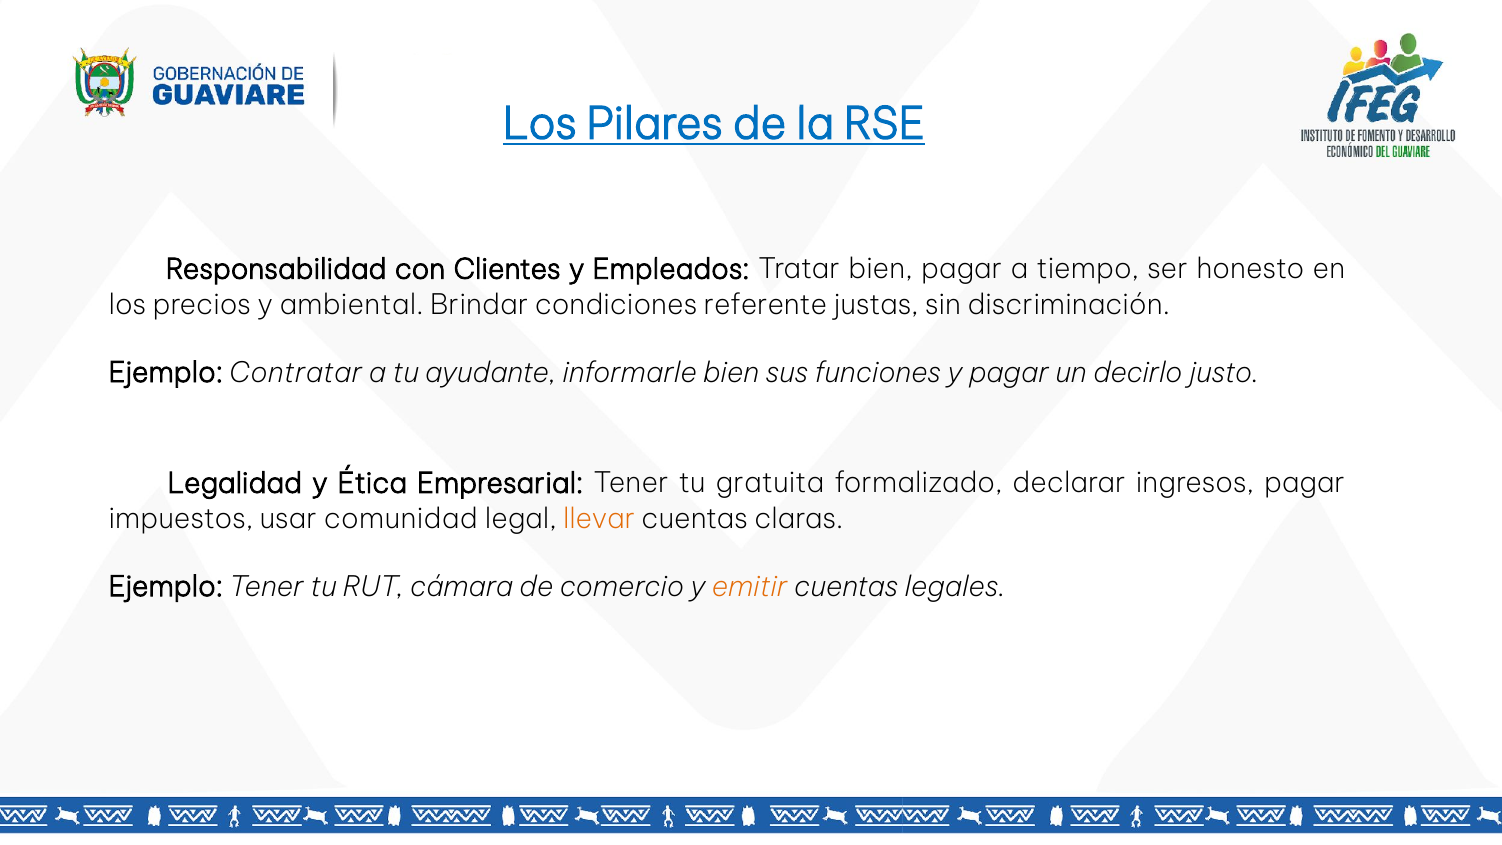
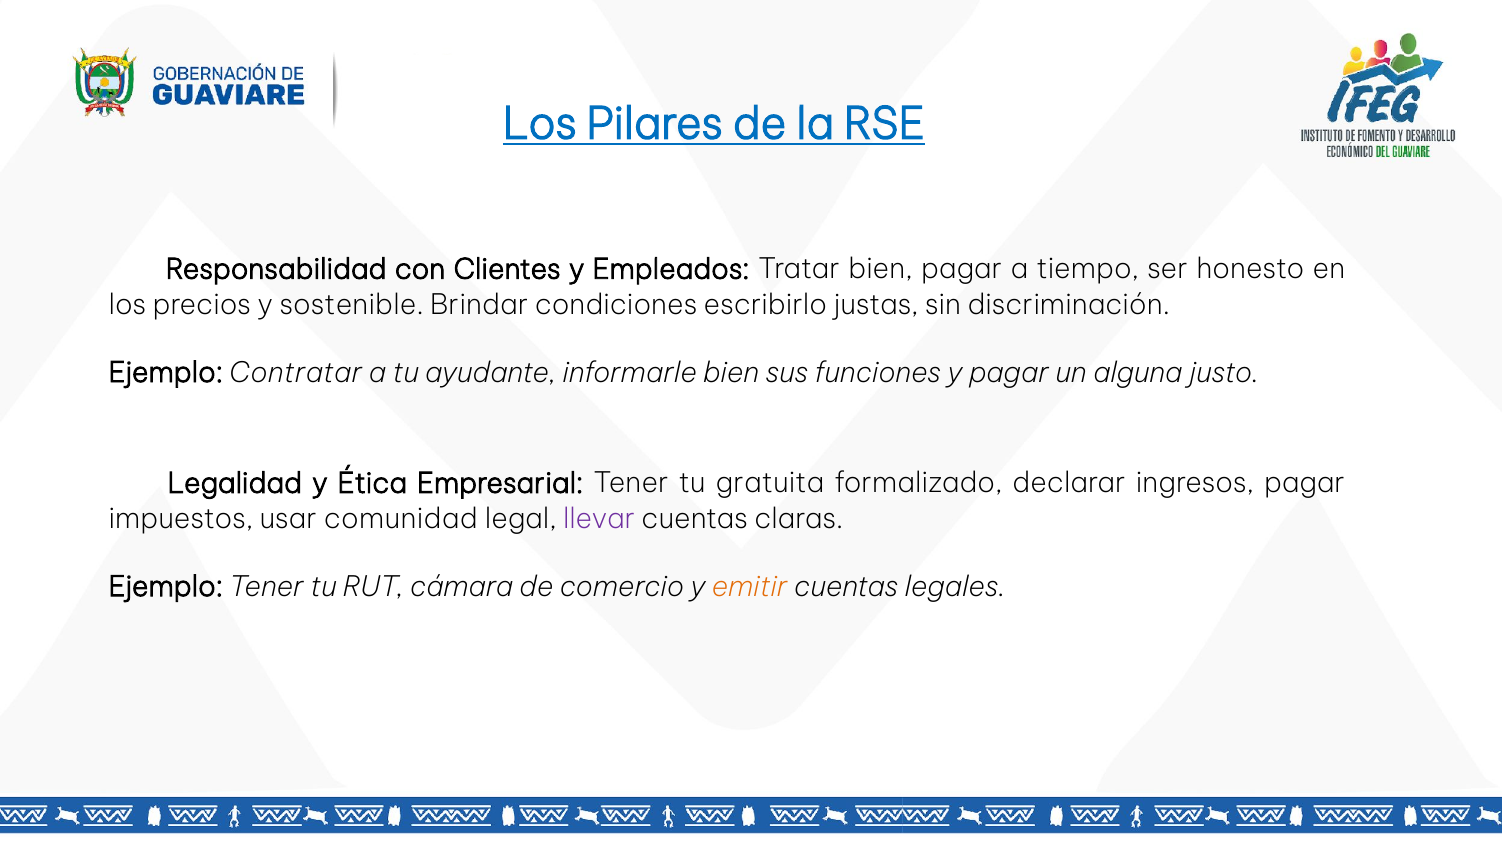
ambiental: ambiental -> sostenible (352, 305)
referente: referente -> escribirlo (765, 305)
decirlo: decirlo -> alguna (1138, 373)
llevar colour: orange -> purple (599, 519)
